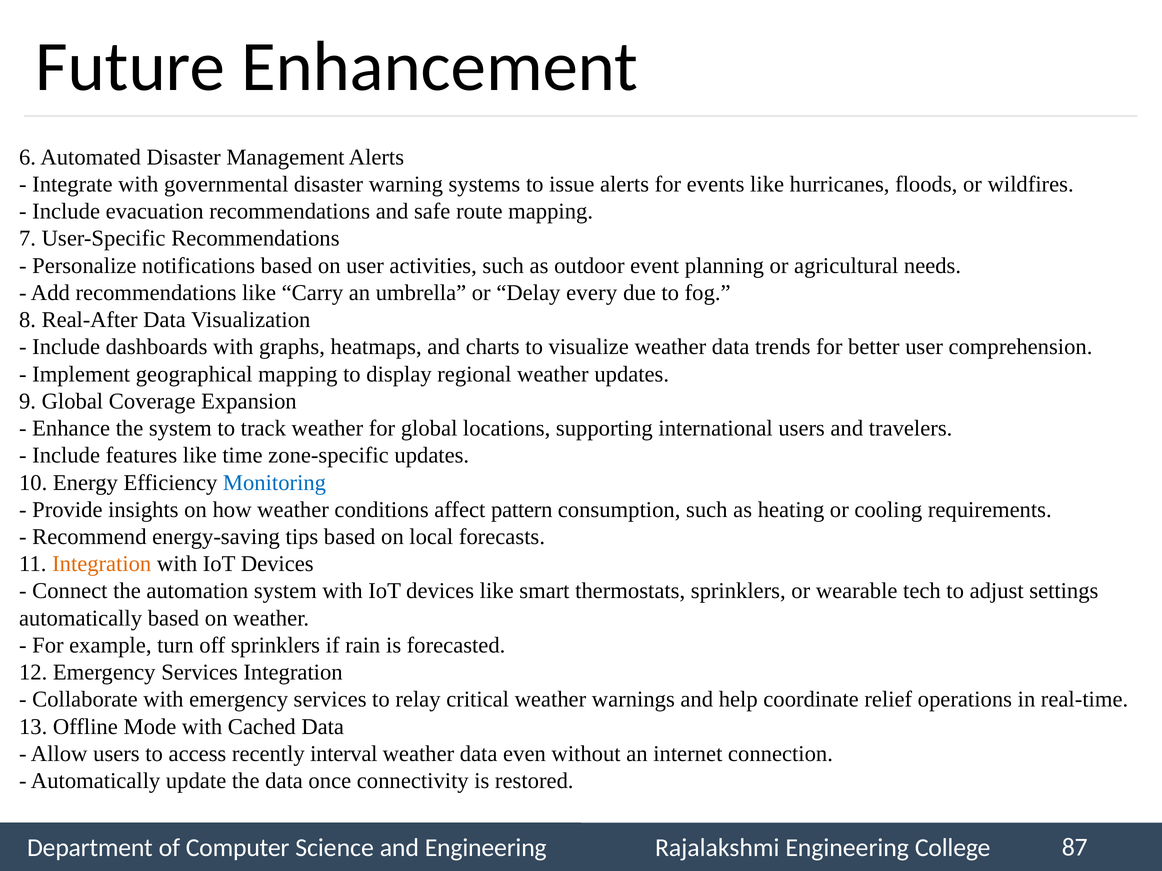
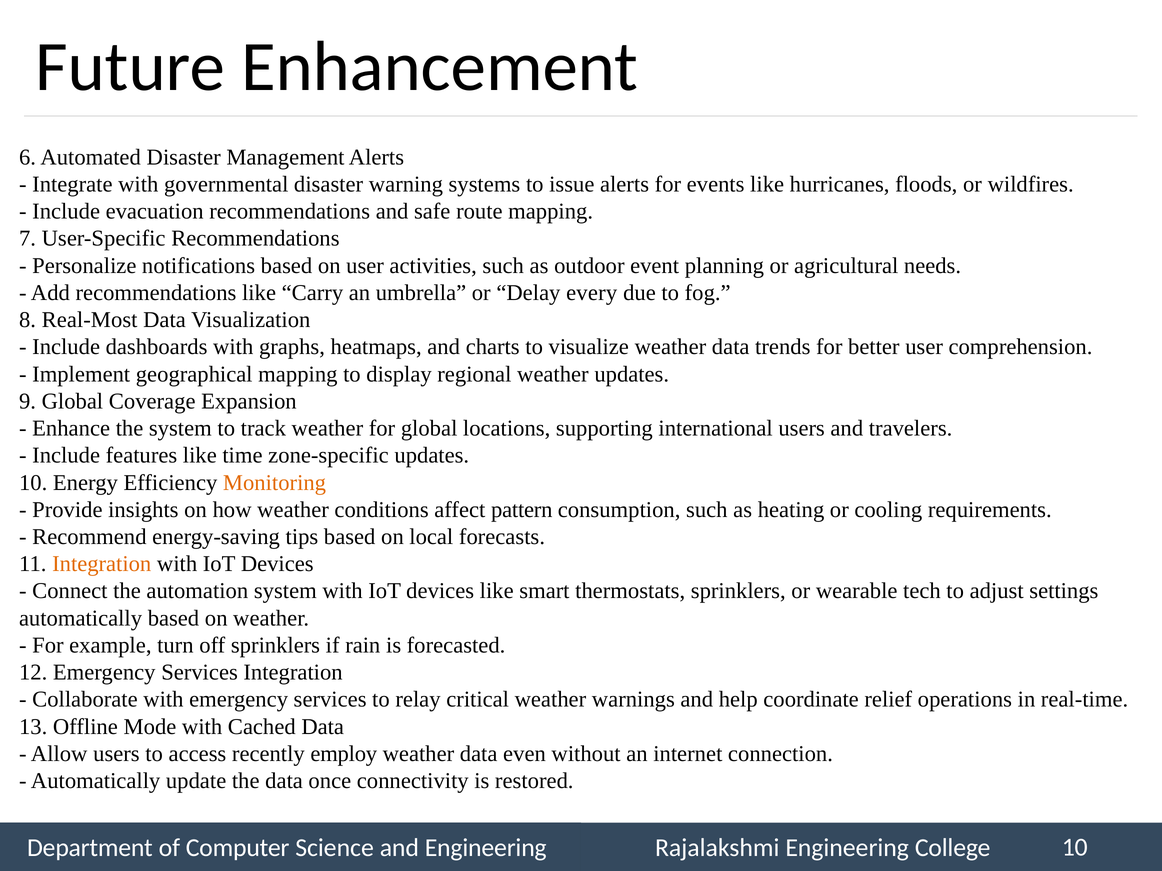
Real-After: Real-After -> Real-Most (90, 320)
Monitoring colour: blue -> orange (274, 483)
interval: interval -> employ (344, 754)
College 87: 87 -> 10 (1075, 848)
